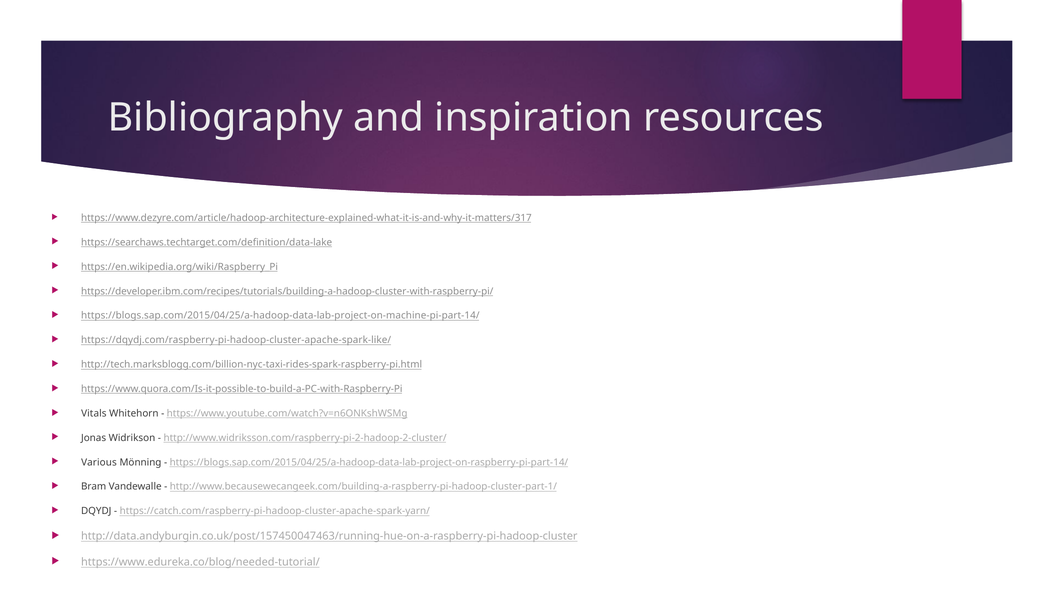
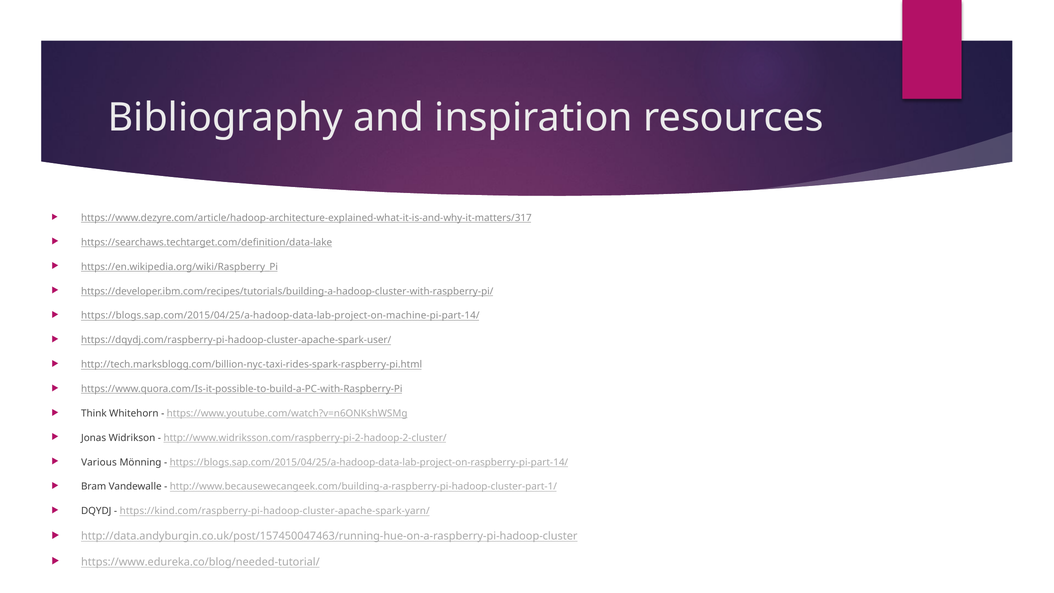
https://dqydj.com/raspberry-pi-hadoop-cluster-apache-spark-like/: https://dqydj.com/raspberry-pi-hadoop-cluster-apache-spark-like/ -> https://dqydj.com/raspberry-pi-hadoop-cluster-apache-spark-user/ (236, 340)
Vitals: Vitals -> Think (94, 413)
https://catch.com/raspberry-pi-hadoop-cluster-apache-spark-yarn/: https://catch.com/raspberry-pi-hadoop-cluster-apache-spark-yarn/ -> https://kind.com/raspberry-pi-hadoop-cluster-apache-spark-yarn/ (275, 511)
